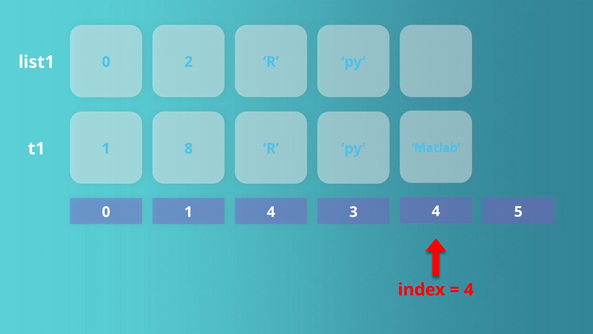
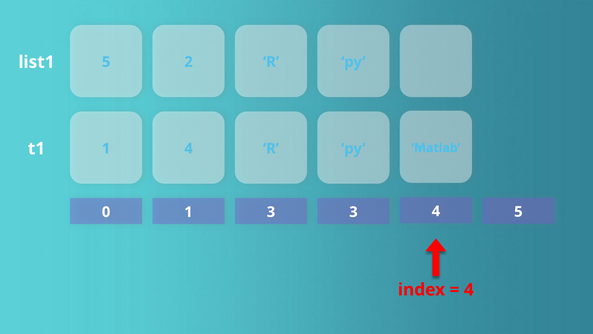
list1 0: 0 -> 5 (106, 62)
1 8: 8 -> 4 (188, 148)
1 4: 4 -> 3 (271, 212)
